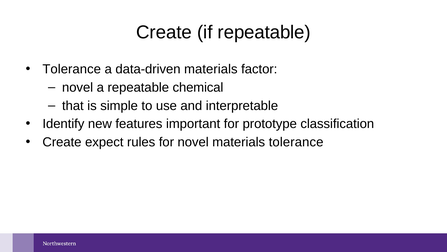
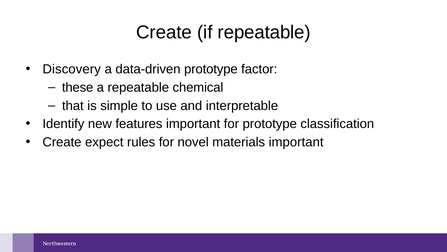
Tolerance: Tolerance -> Discovery (72, 69)
data-driven materials: materials -> prototype (211, 69)
novel: novel -> these (78, 87)
materials tolerance: tolerance -> important (296, 142)
